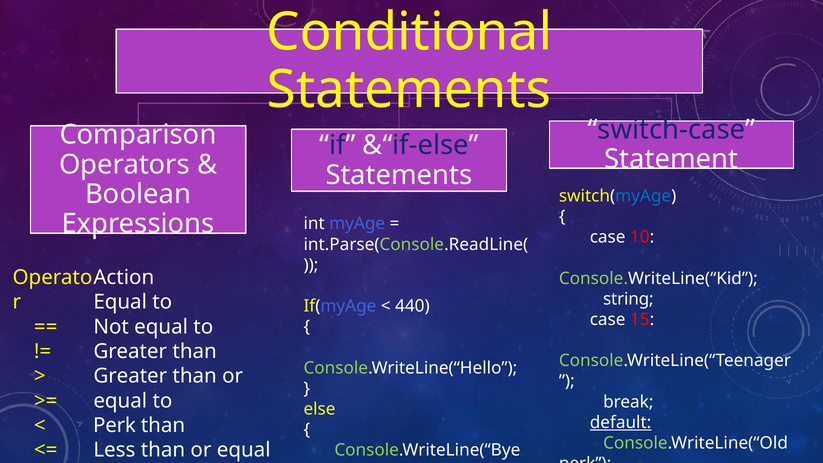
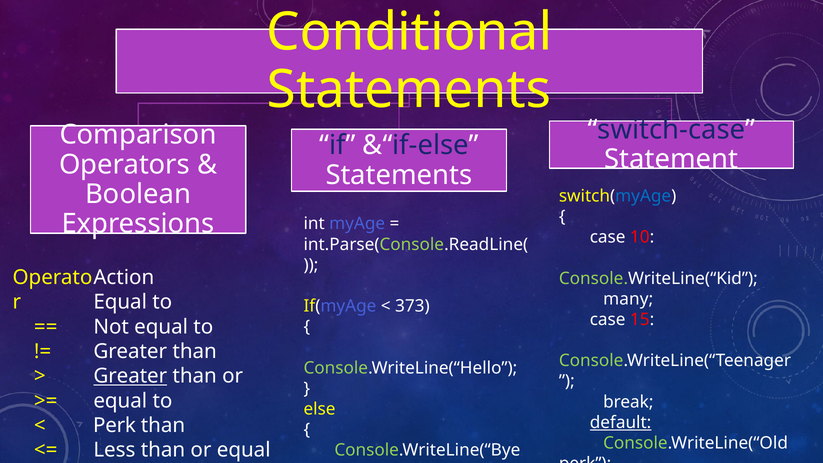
string: string -> many (628, 299)
440: 440 -> 373 (412, 306)
Greater underline: none -> present (130, 376)
